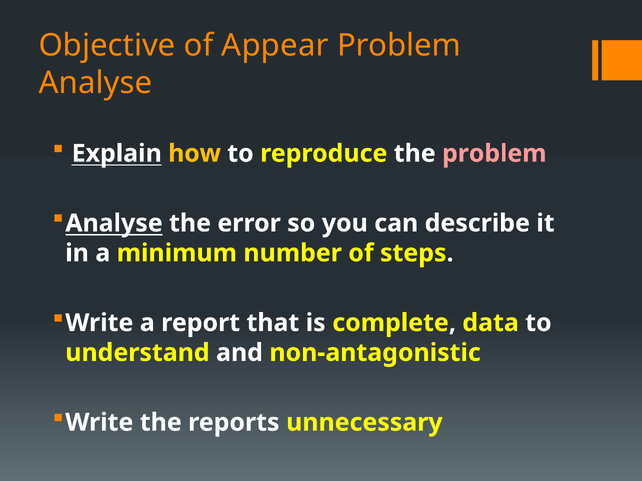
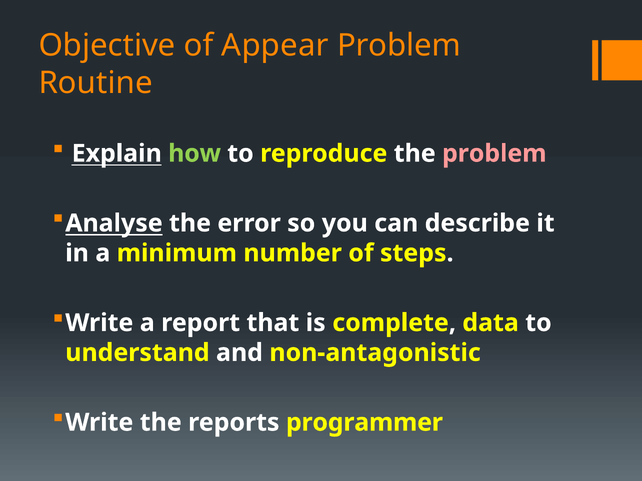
Analyse: Analyse -> Routine (96, 83)
how colour: yellow -> light green (195, 154)
unnecessary: unnecessary -> programmer (364, 423)
